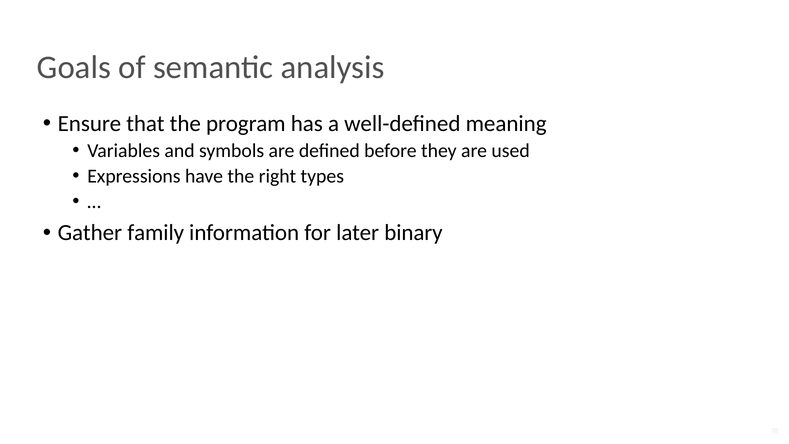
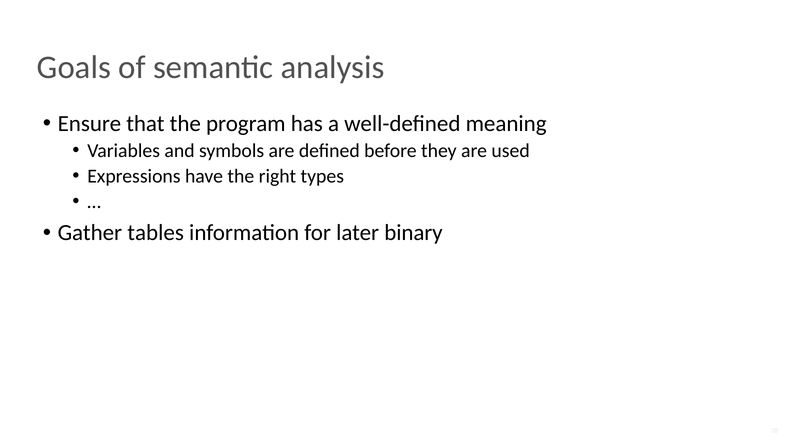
family: family -> tables (156, 233)
